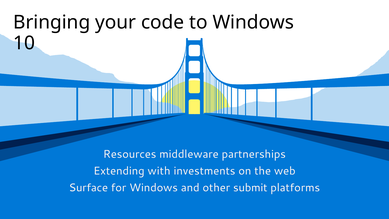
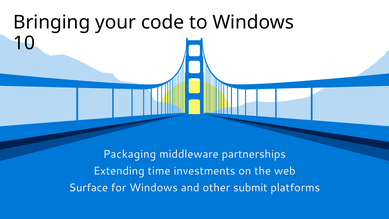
Resources: Resources -> Packaging (130, 154)
with: with -> time (159, 171)
